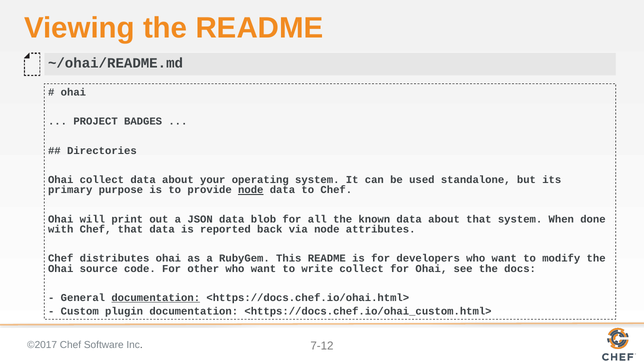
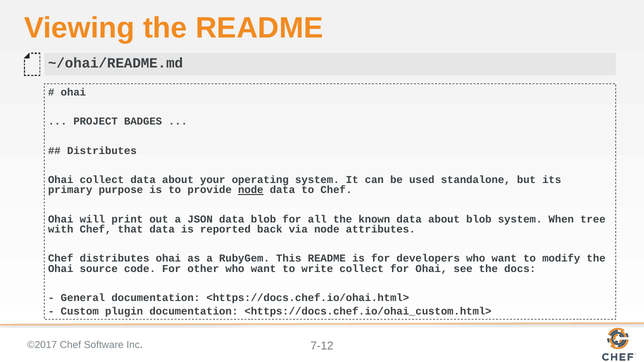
Directories: Directories -> Distributes (102, 151)
about that: that -> blob (479, 219)
done: done -> tree (593, 219)
documentation underline: present -> none (156, 298)
